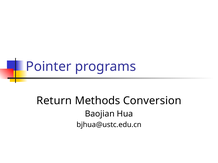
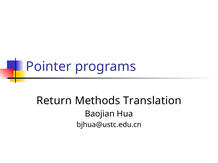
Conversion: Conversion -> Translation (152, 101)
